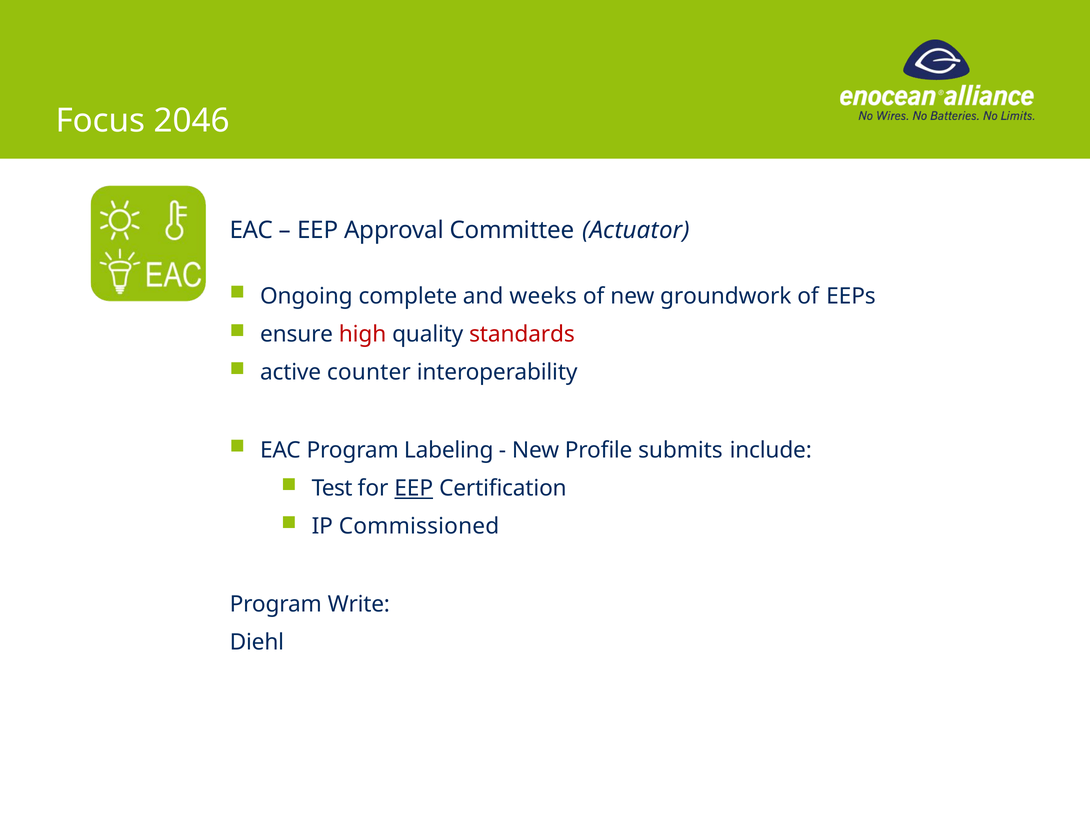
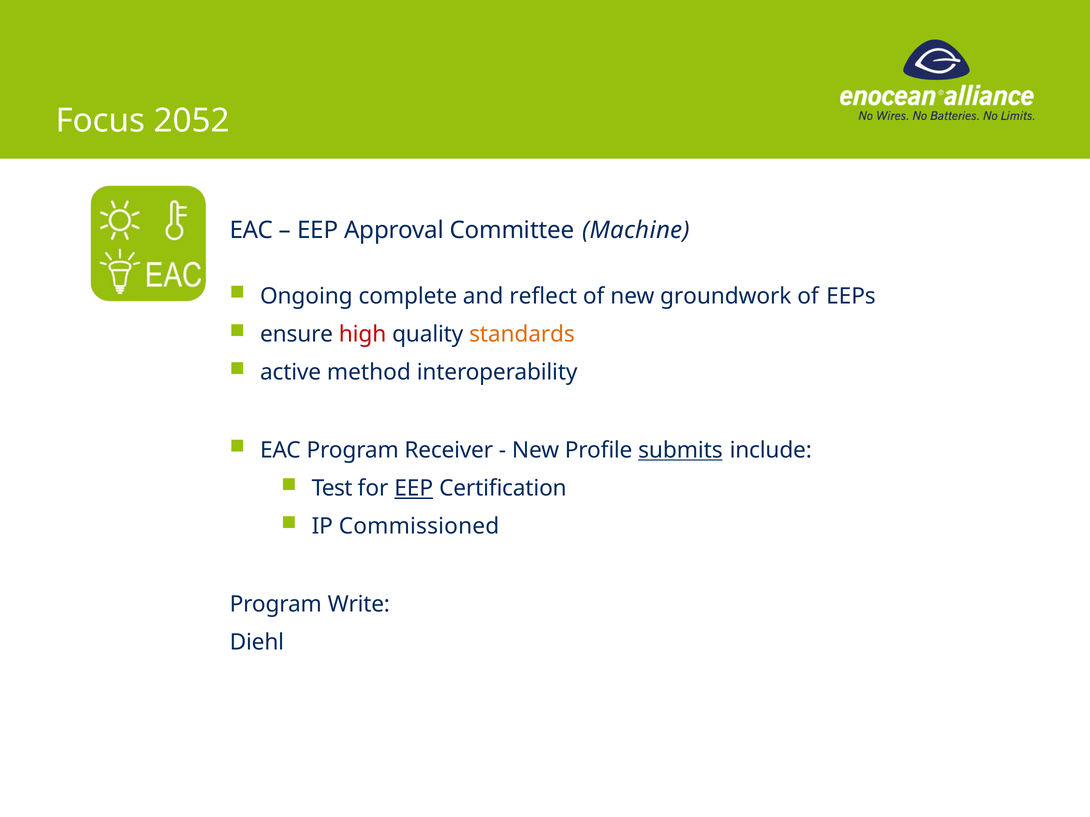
2046: 2046 -> 2052 (192, 121)
Actuator: Actuator -> Machine (636, 230)
weeks: weeks -> reflect (543, 296)
standards colour: red -> orange (522, 335)
counter: counter -> method (369, 373)
Labeling: Labeling -> Receiver (449, 450)
submits underline: none -> present (680, 450)
